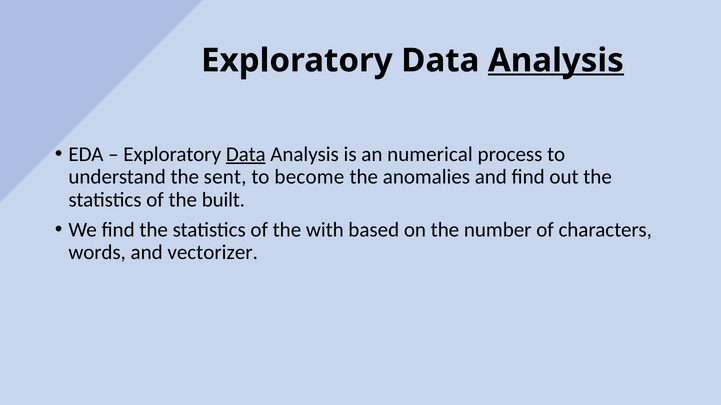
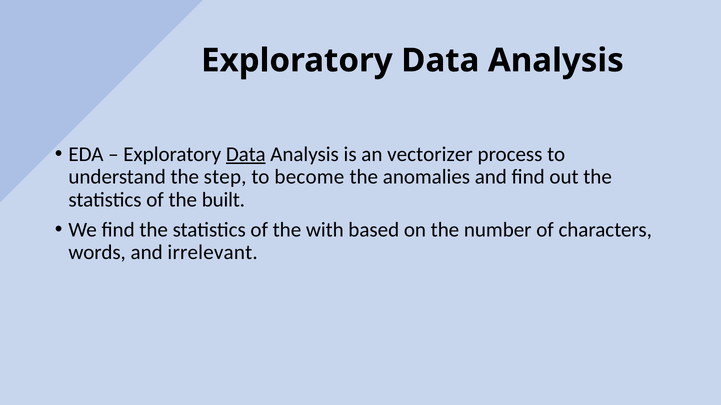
Analysis underline: present -> none (556, 61)
numerical: numerical -> vectorizer (430, 155)
sent: sent -> step (225, 177)
vectorizer: vectorizer -> irrelevant (213, 253)
